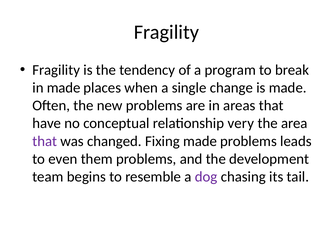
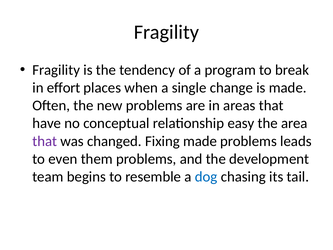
in made: made -> effort (64, 88)
very: very -> easy (241, 123)
dog colour: purple -> blue (206, 177)
